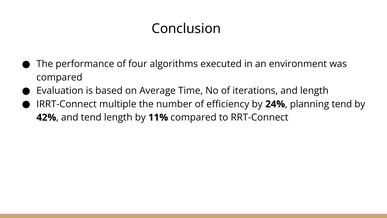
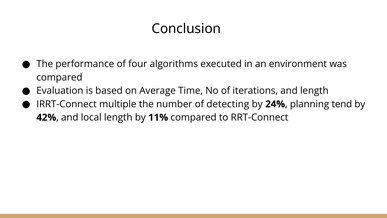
efficiency: efficiency -> detecting (228, 104)
and tend: tend -> local (91, 117)
